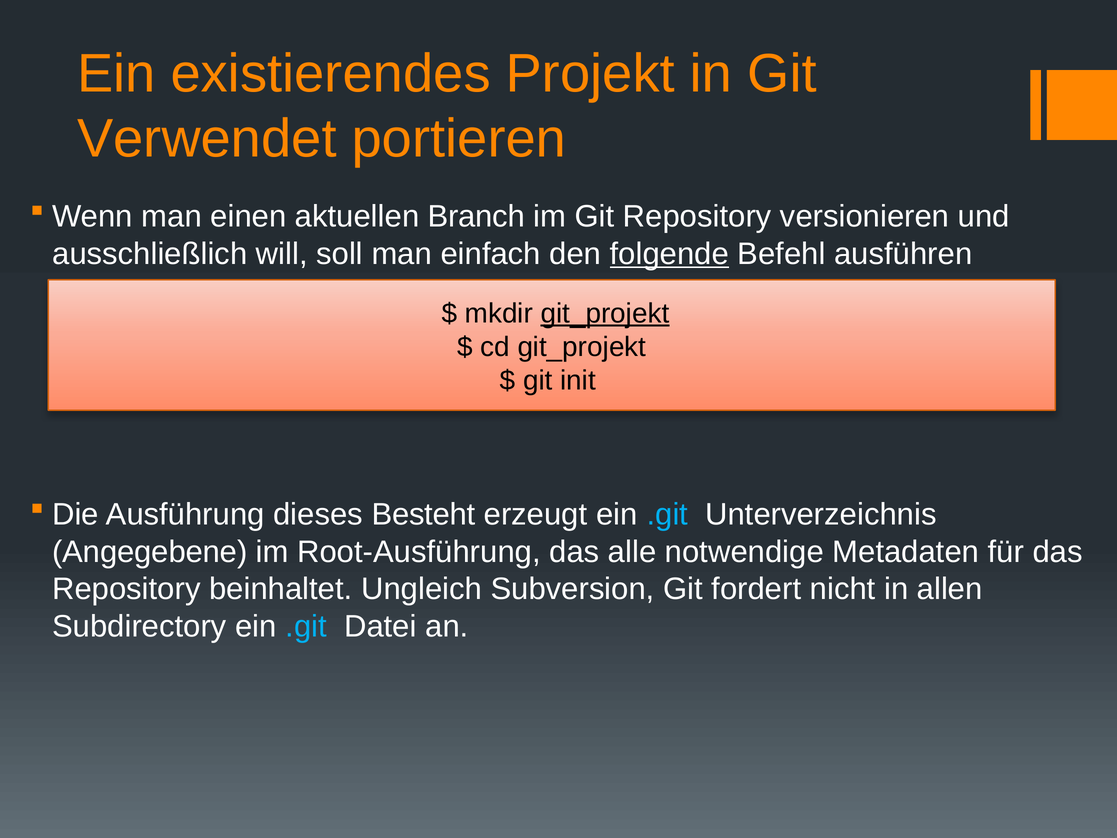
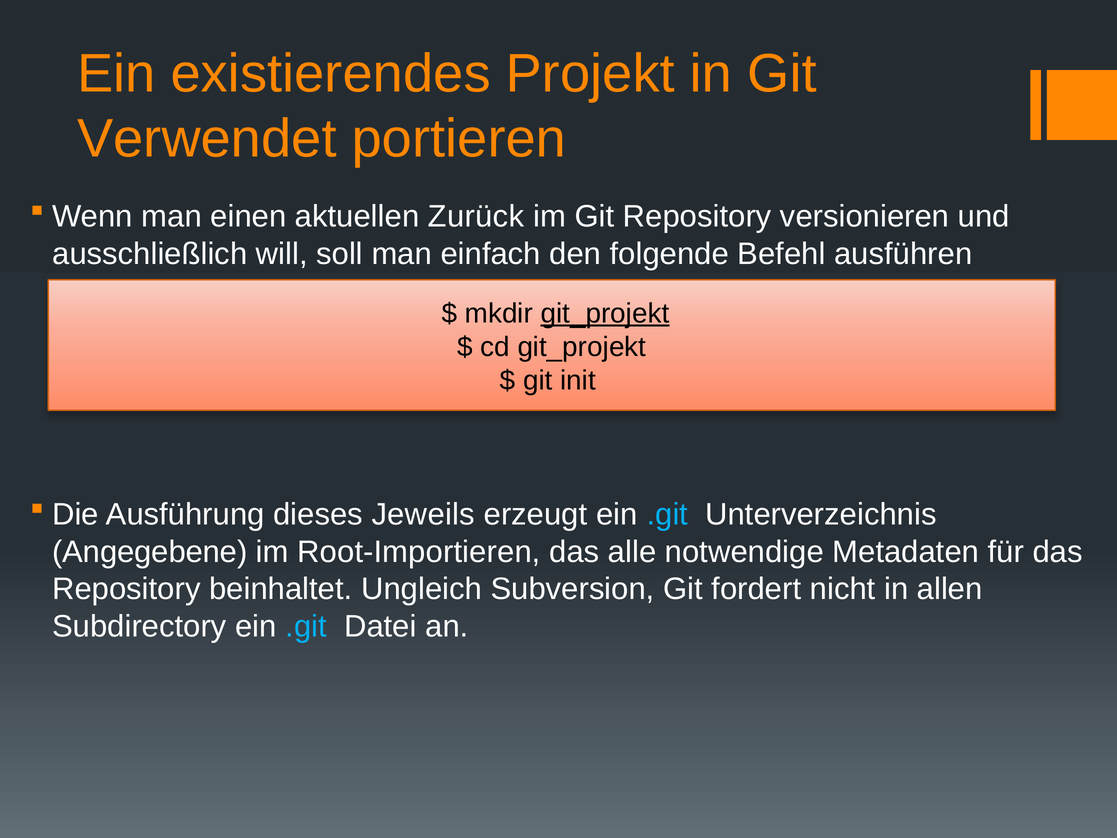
Branch: Branch -> Zurück (476, 217)
folgende underline: present -> none (669, 254)
Besteht: Besteht -> Jeweils (423, 514)
Root-Ausführung: Root-Ausführung -> Root-Importieren (419, 552)
